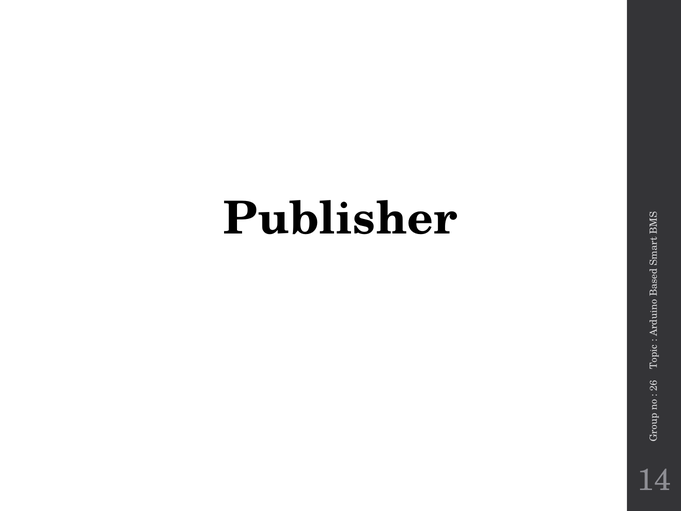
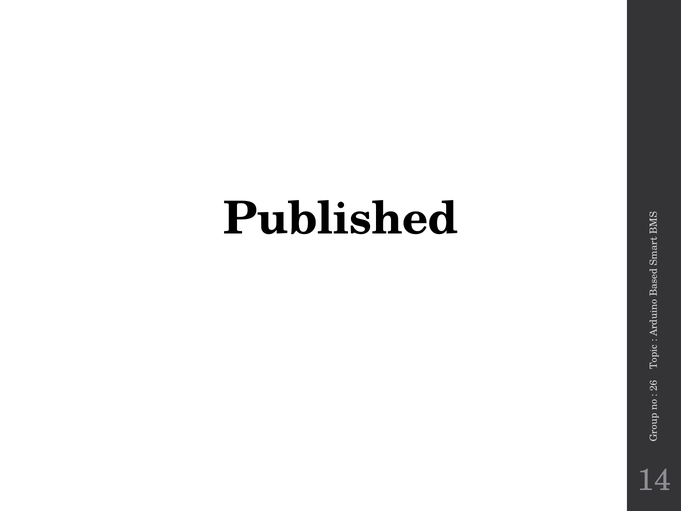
Publisher: Publisher -> Published (341, 219)
